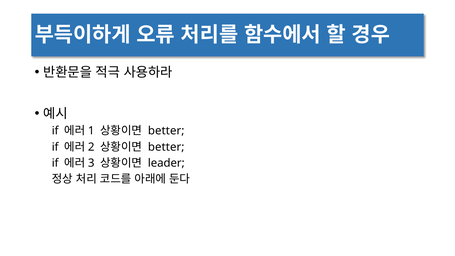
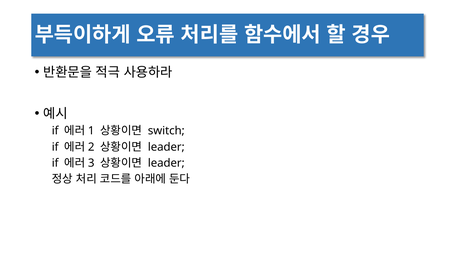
better: better -> switch (166, 131)
better: better -> leader (166, 147)
